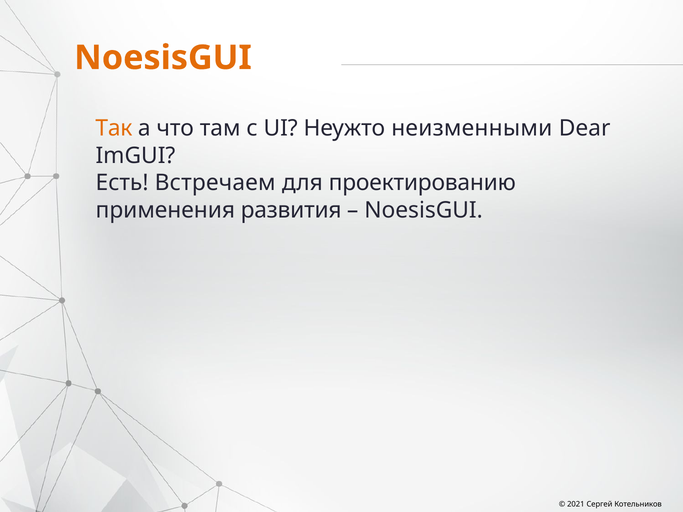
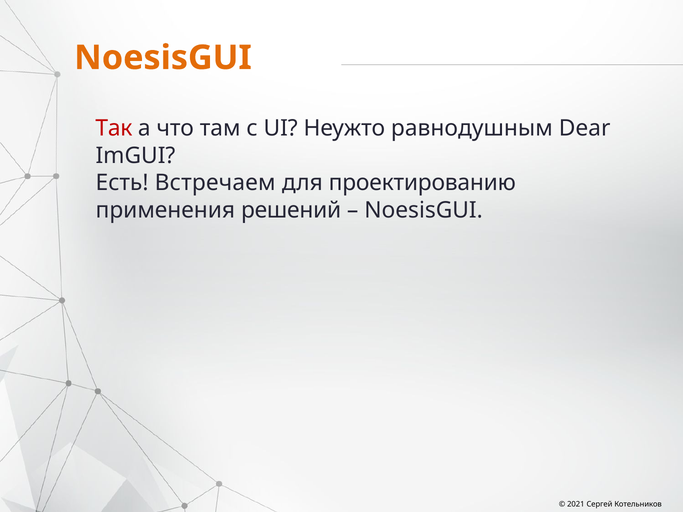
Так colour: orange -> red (114, 128)
неизменными: неизменными -> равнодушным (472, 128)
развития: развития -> решений (291, 210)
